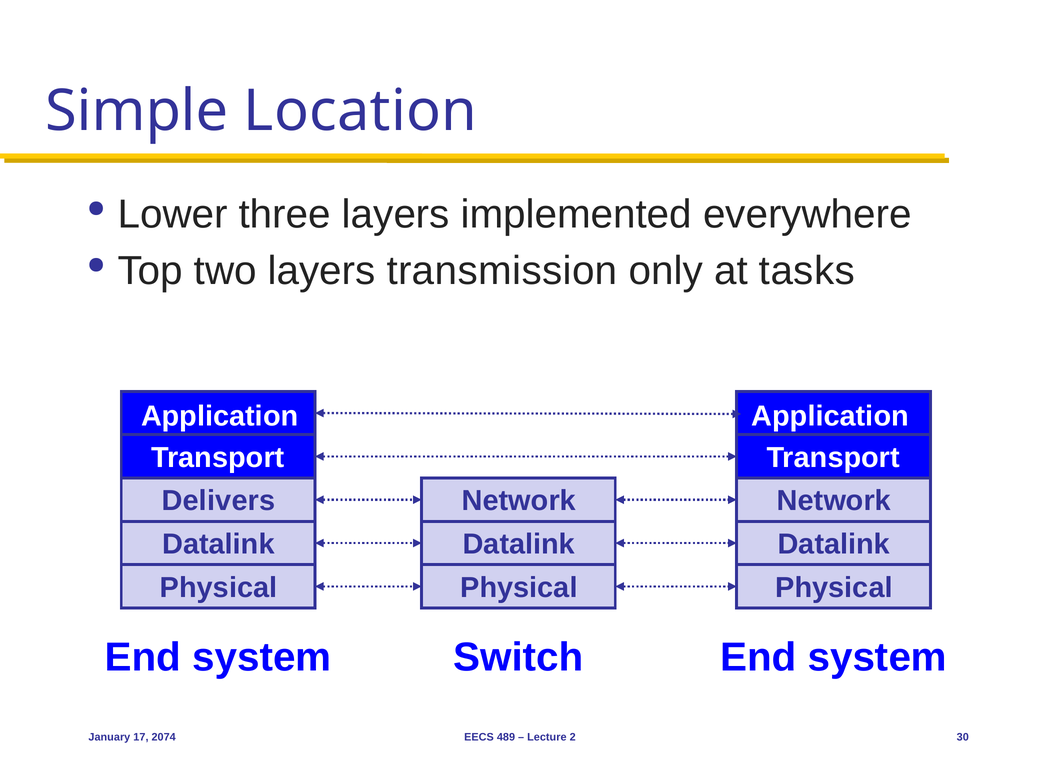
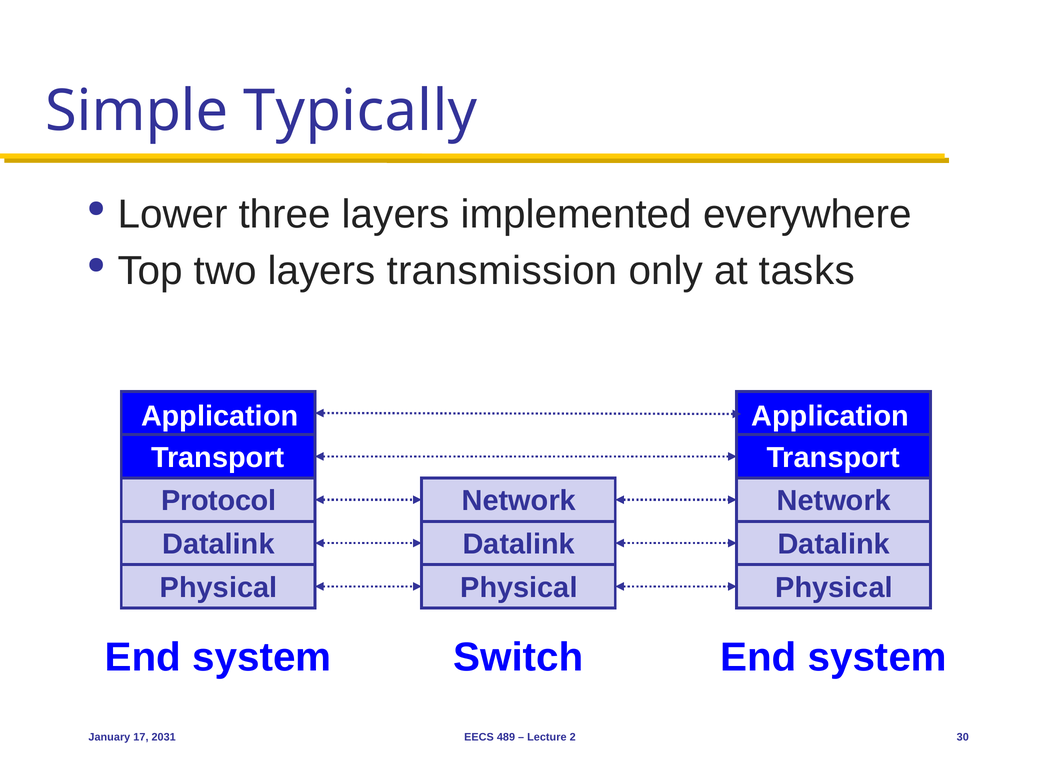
Location: Location -> Typically (360, 111)
Delivers: Delivers -> Protocol (219, 501)
2074: 2074 -> 2031 (164, 737)
